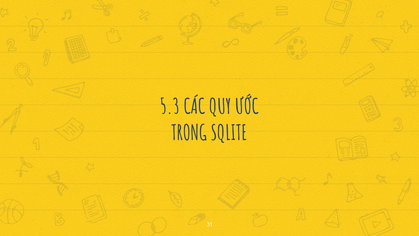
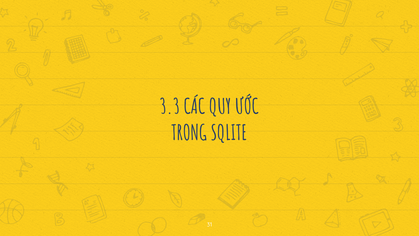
5.3: 5.3 -> 3.3 (170, 107)
